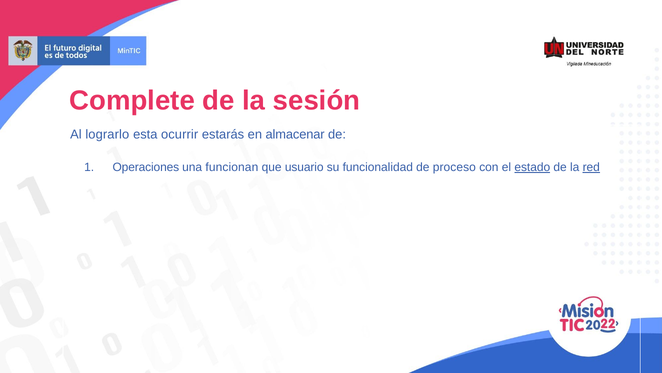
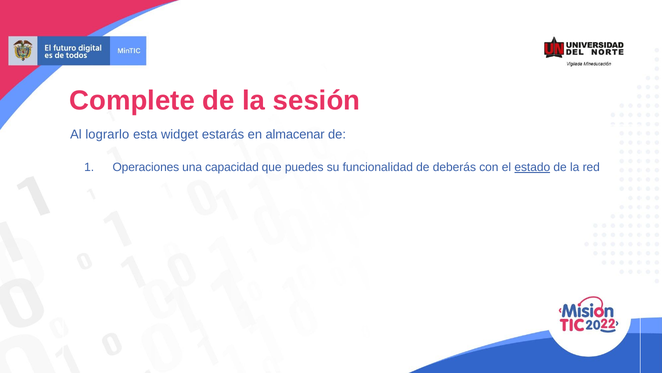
ocurrir: ocurrir -> widget (180, 134)
funcionan: funcionan -> capacidad (232, 167)
usuario: usuario -> puedes (304, 167)
proceso: proceso -> deberás (454, 167)
red underline: present -> none (591, 167)
